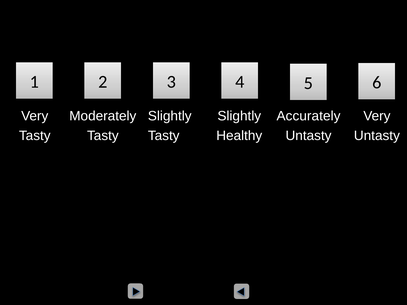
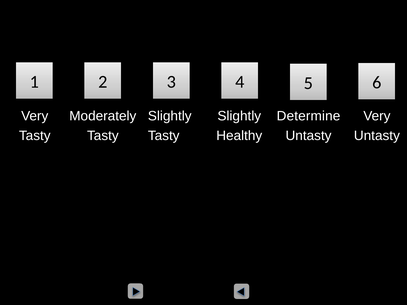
Accurately: Accurately -> Determine (308, 116)
